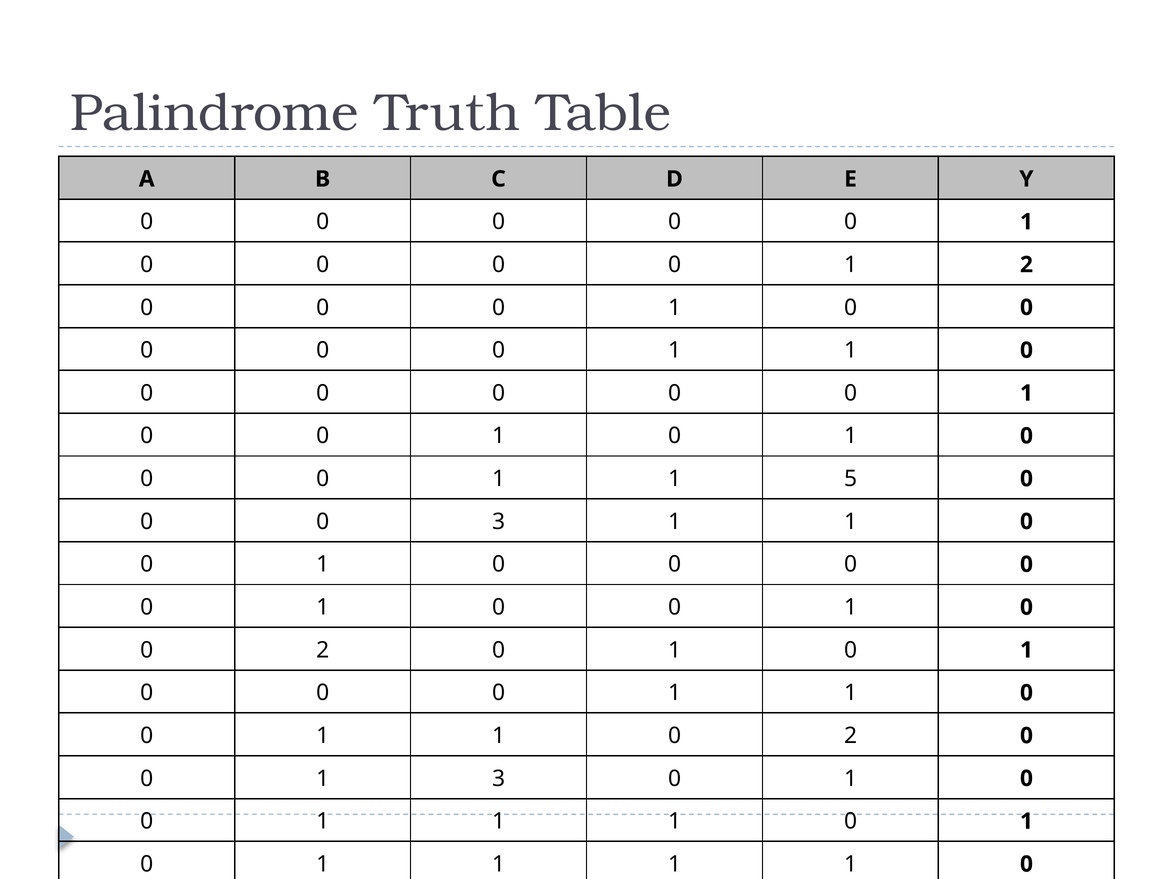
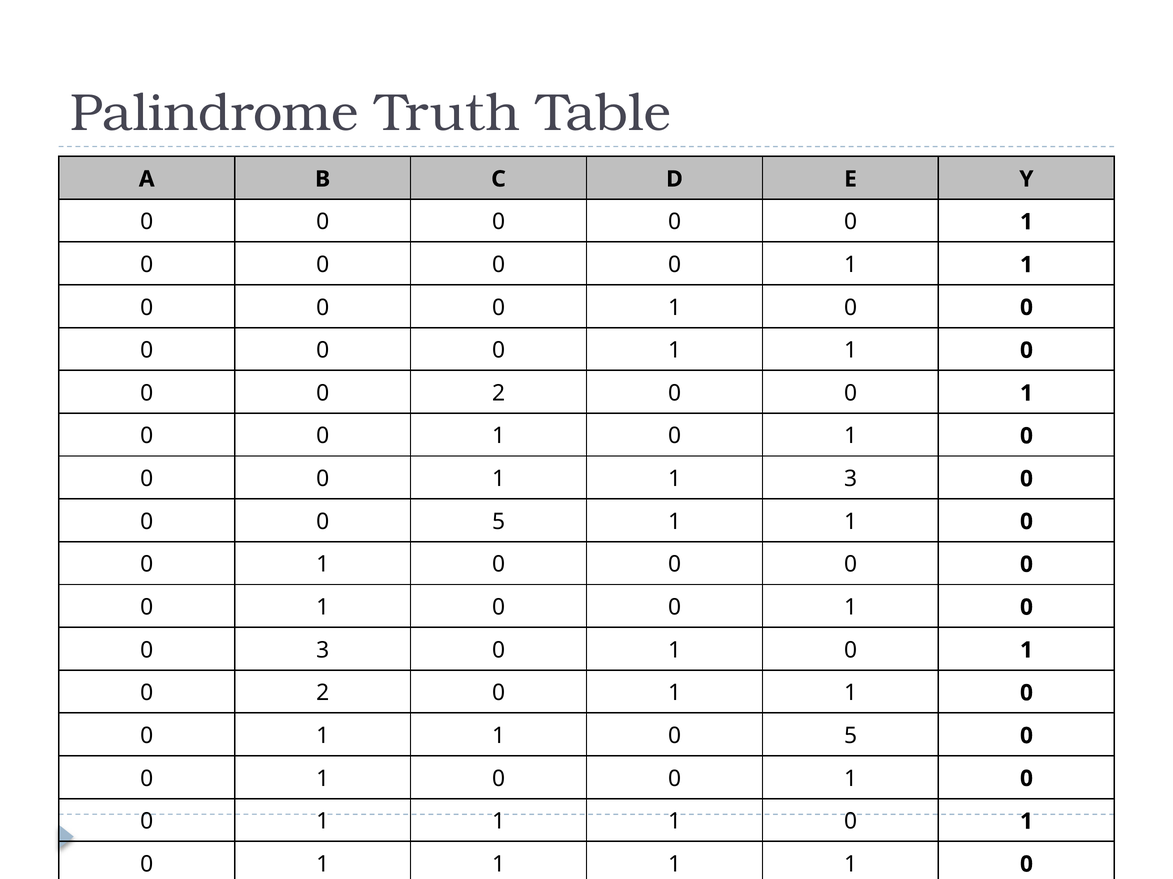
2: 2 -> 1 (1026, 265)
0: 0 -> 2 (499, 393)
1 5: 5 -> 3 (851, 479)
0 0 3: 3 -> 5 (499, 522)
2: 2 -> 3 (323, 651)
0: 0 -> 2 (323, 693)
1 0 2: 2 -> 5 (851, 736)
3: 3 -> 0 (499, 779)
